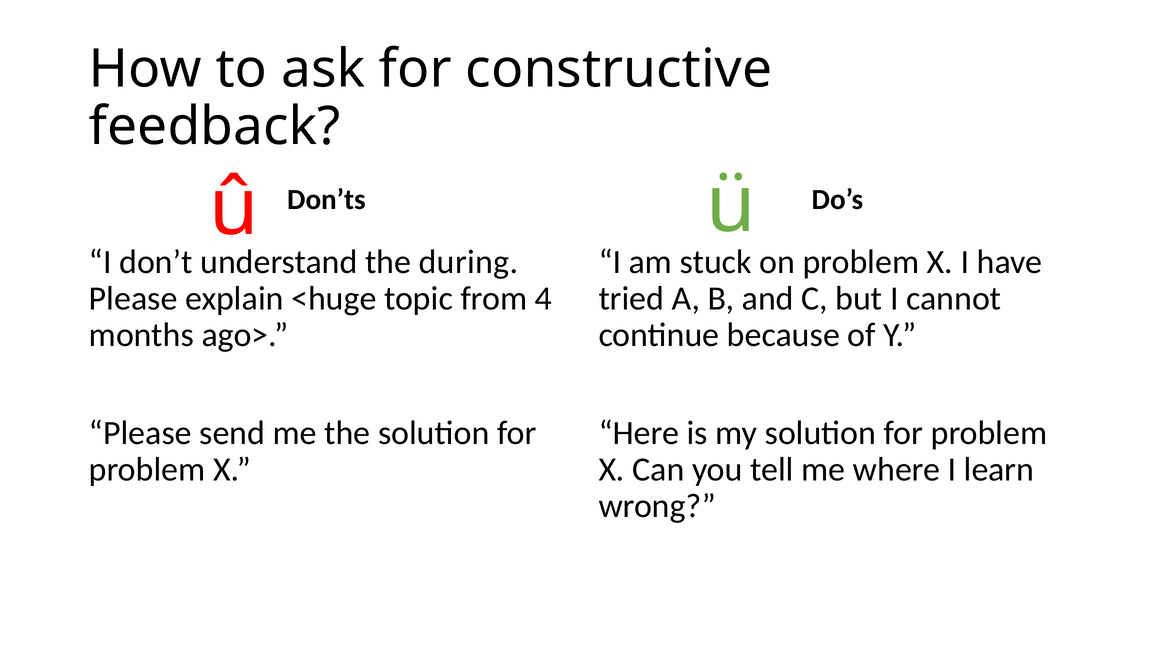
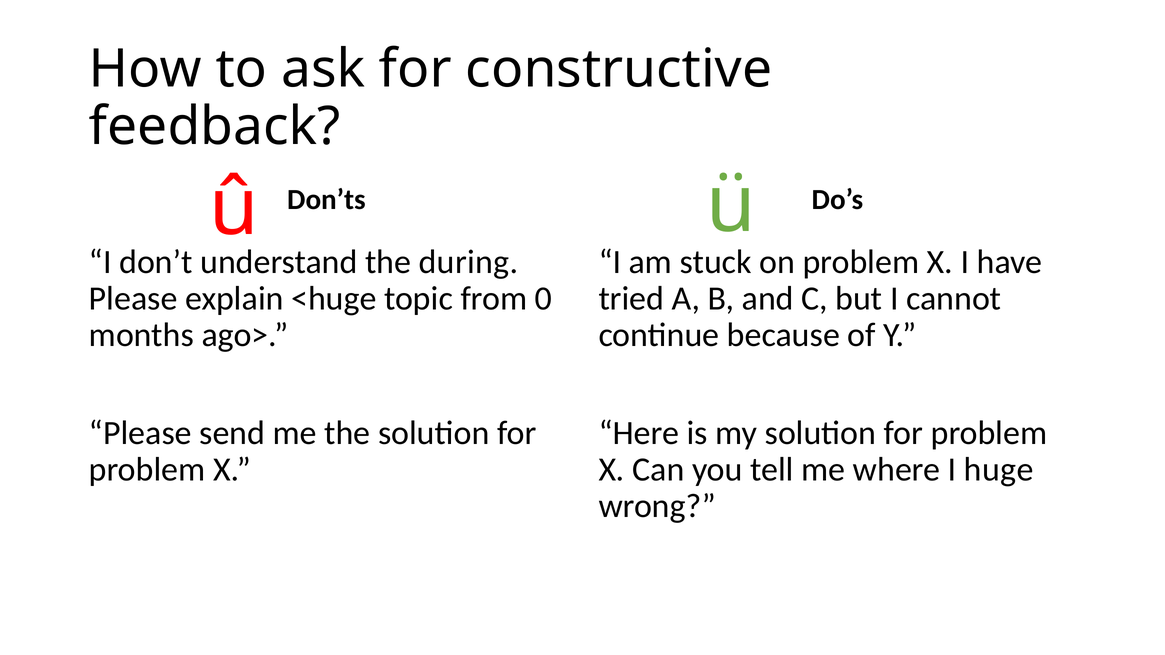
4: 4 -> 0 (543, 299)
learn: learn -> huge (999, 470)
